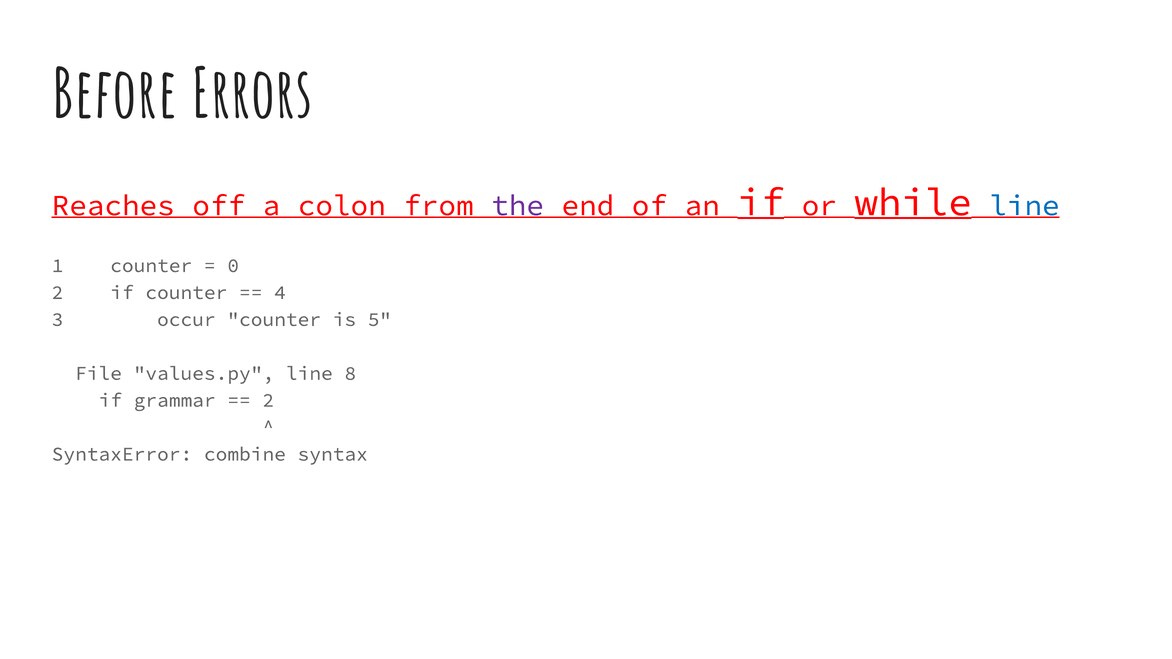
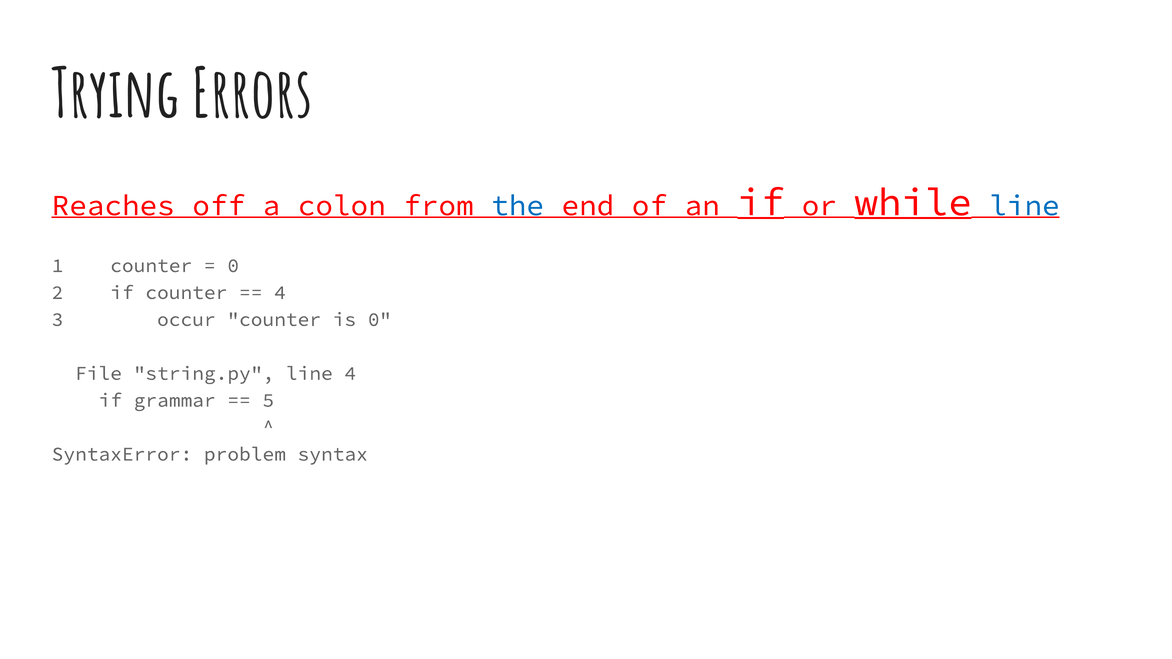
Before: Before -> Trying (116, 95)
the colour: purple -> blue (518, 206)
is 5: 5 -> 0 (380, 320)
values.py: values.py -> string.py (204, 373)
line 8: 8 -> 4 (350, 373)
2: 2 -> 5 (268, 400)
combine: combine -> problem (245, 454)
